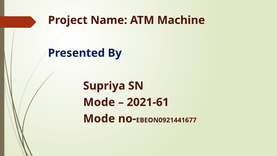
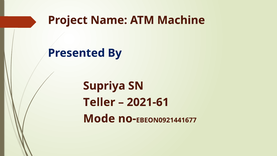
Mode: Mode -> Teller (99, 102)
